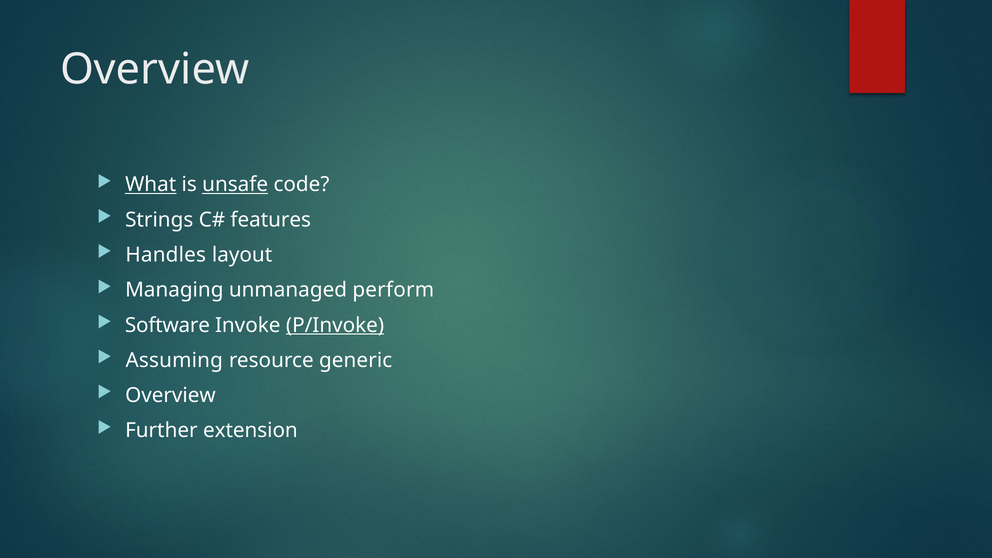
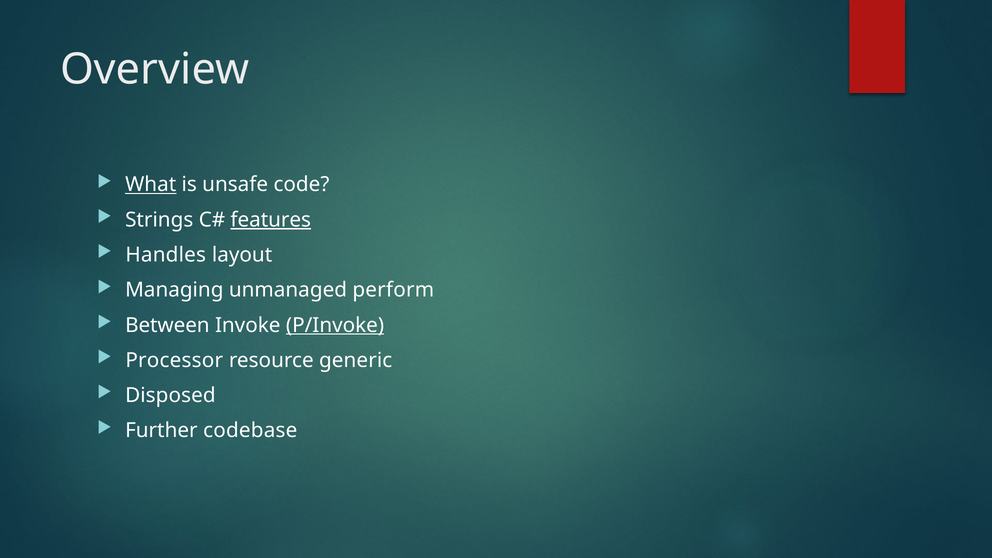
unsafe underline: present -> none (235, 185)
features underline: none -> present (271, 220)
Software: Software -> Between (167, 325)
Assuming: Assuming -> Processor (174, 360)
Overview: Overview -> Disposed (170, 396)
extension: extension -> codebase (250, 431)
